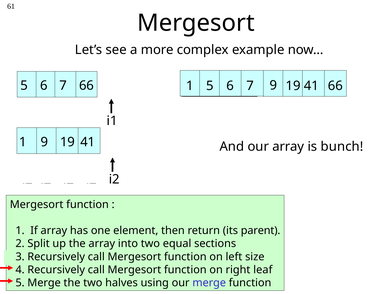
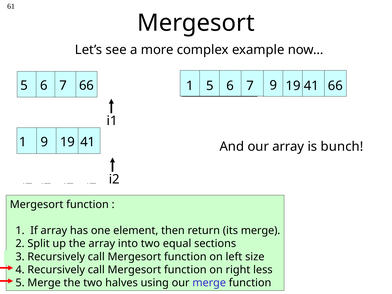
its parent: parent -> merge (261, 231)
leaf: leaf -> less (263, 270)
